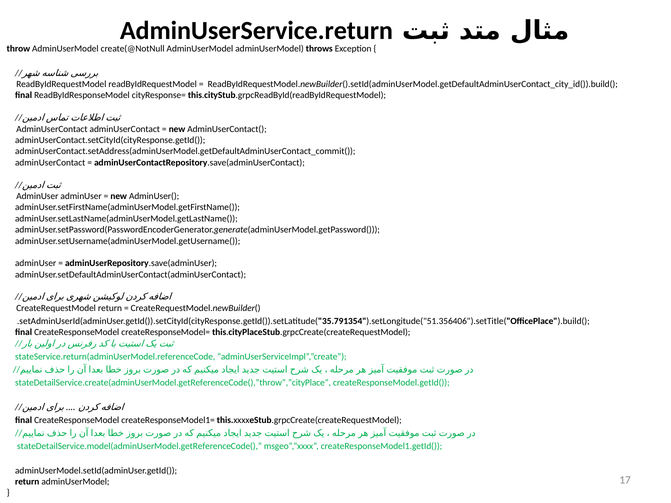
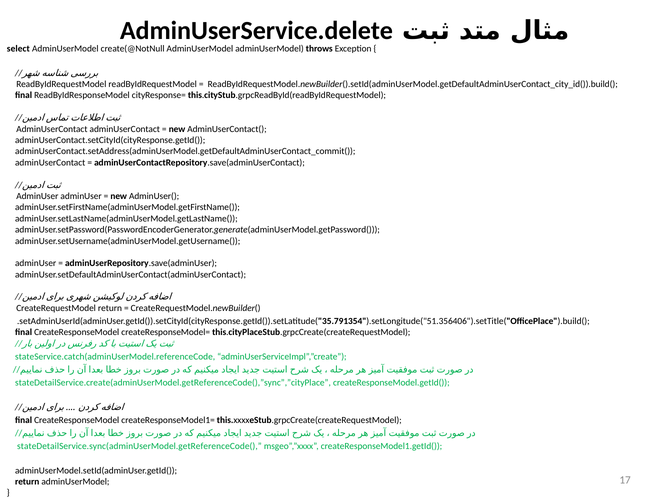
AdminUserService.return: AdminUserService.return -> AdminUserService.delete (256, 31)
throw: throw -> select (18, 49)
stateService.return(adminUserModel.referenceCode: stateService.return(adminUserModel.referenceCode -> stateService.catch(adminUserModel.referenceCode (115, 357)
stateDetailService.create(adminUserModel.getReferenceCode(),”throw”,”cityPlace: stateDetailService.create(adminUserModel.getReferenceCode(),”throw”,”cityPlace -> stateDetailService.create(adminUserModel.getReferenceCode(),”sync”,”cityPlace (173, 383)
stateDetailService.model(adminUserModel.getReferenceCode(: stateDetailService.model(adminUserModel.getReferenceCode( -> stateDetailService.sync(adminUserModel.getReferenceCode( (139, 446)
